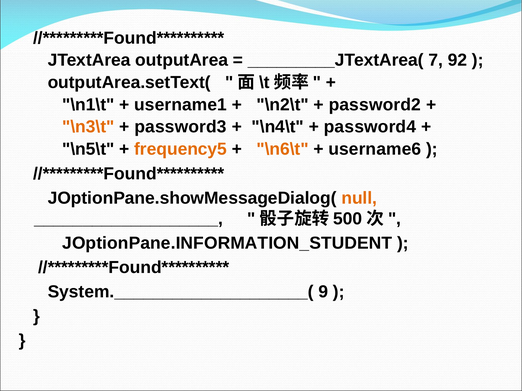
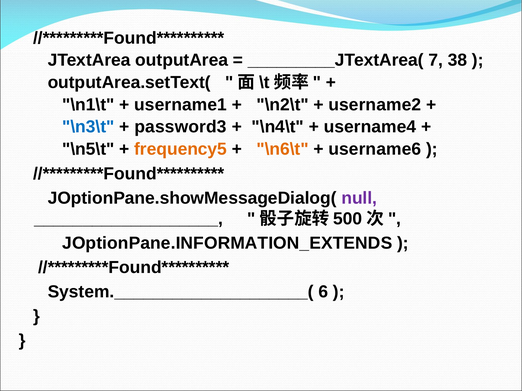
92: 92 -> 38 (457, 60)
password2: password2 -> username2 (375, 105)
\n3\t colour: orange -> blue (88, 127)
password4: password4 -> username4 (370, 127)
null colour: orange -> purple (359, 198)
JOptionPane.INFORMATION_STUDENT: JOptionPane.INFORMATION_STUDENT -> JOptionPane.INFORMATION_EXTENDS (227, 244)
9: 9 -> 6 (323, 292)
